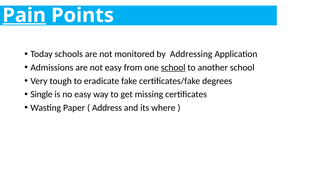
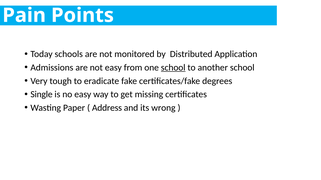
Pain underline: present -> none (24, 15)
Addressing: Addressing -> Distributed (191, 54)
where: where -> wrong (163, 108)
